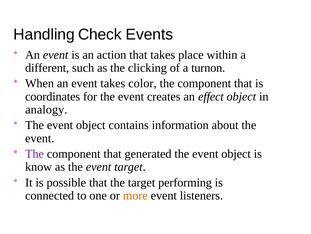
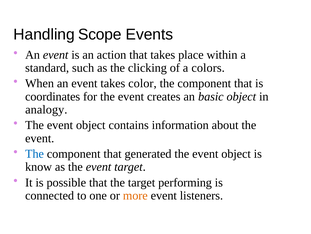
Check: Check -> Scope (100, 34)
different: different -> standard (47, 68)
turnon: turnon -> colors (208, 68)
effect: effect -> basic (211, 96)
The colour: purple -> blue (35, 153)
